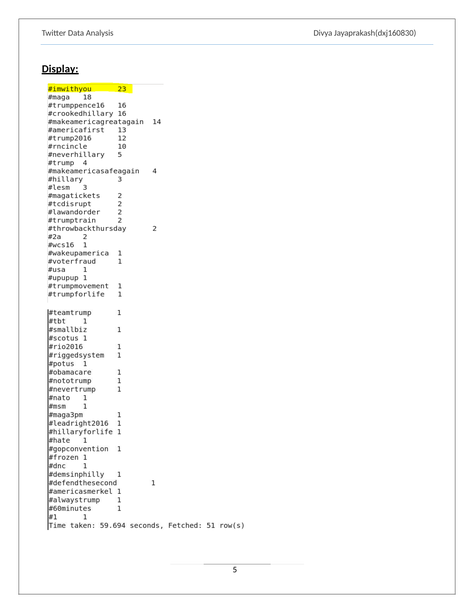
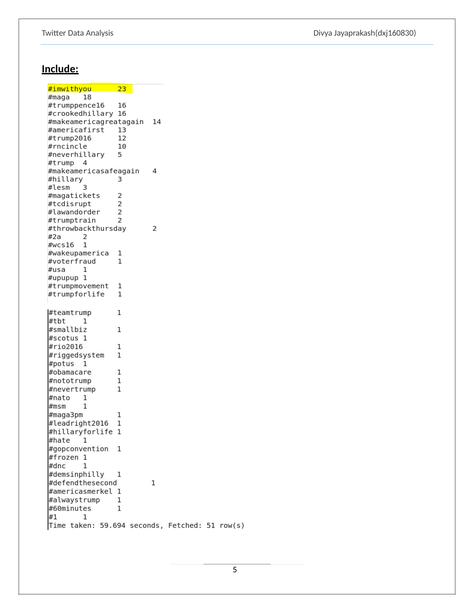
Display: Display -> Include (60, 69)
